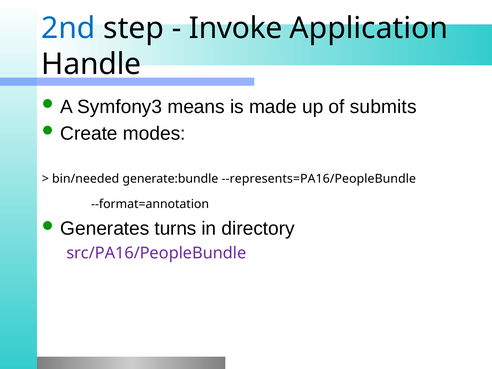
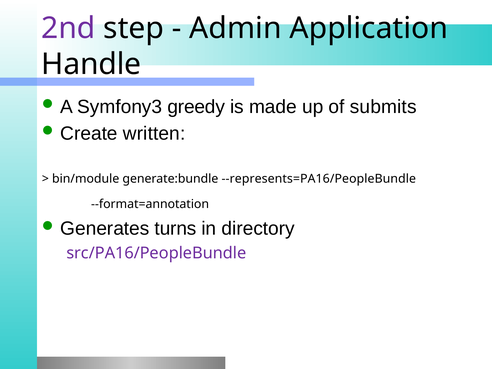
2nd colour: blue -> purple (68, 28)
Invoke: Invoke -> Admin (236, 28)
means: means -> greedy (196, 107)
modes: modes -> written (154, 133)
bin/needed: bin/needed -> bin/module (86, 179)
